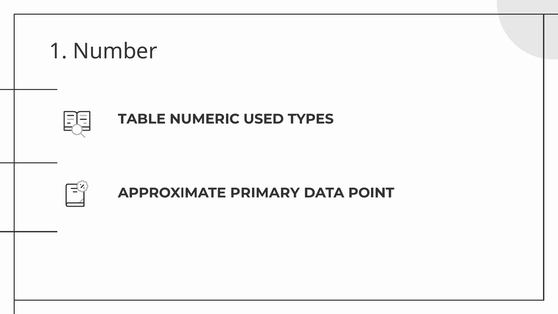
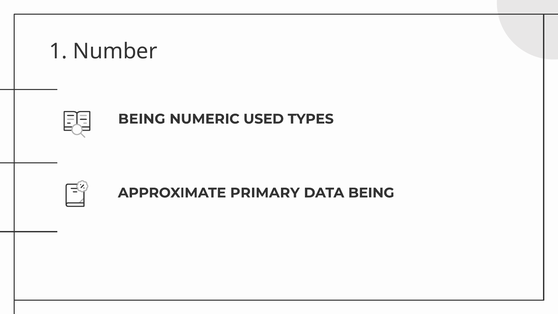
TABLE: TABLE -> BEING (142, 119)
DATA POINT: POINT -> BEING (371, 193)
